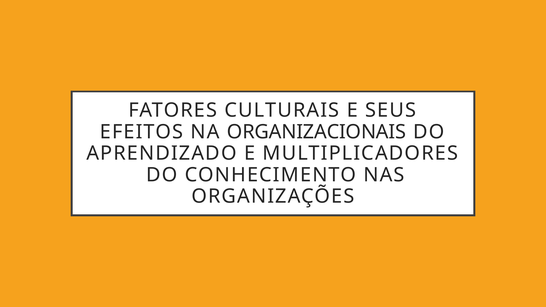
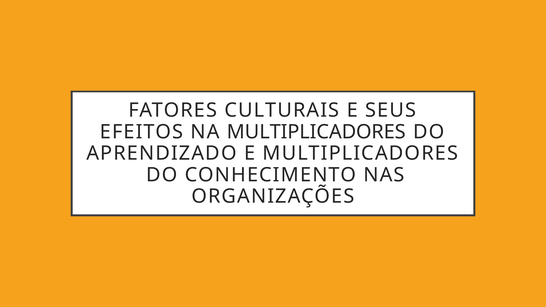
NA ORGANIZACIONAIS: ORGANIZACIONAIS -> MULTIPLICADORES (316, 132)
